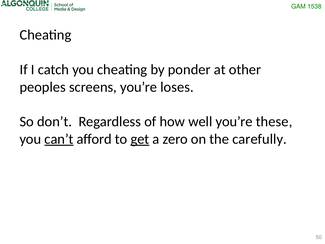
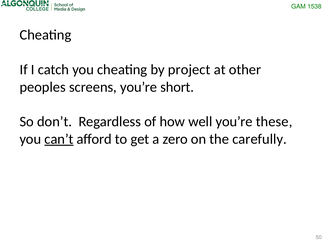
ponder: ponder -> project (189, 70)
loses: loses -> short (177, 87)
get underline: present -> none (140, 139)
